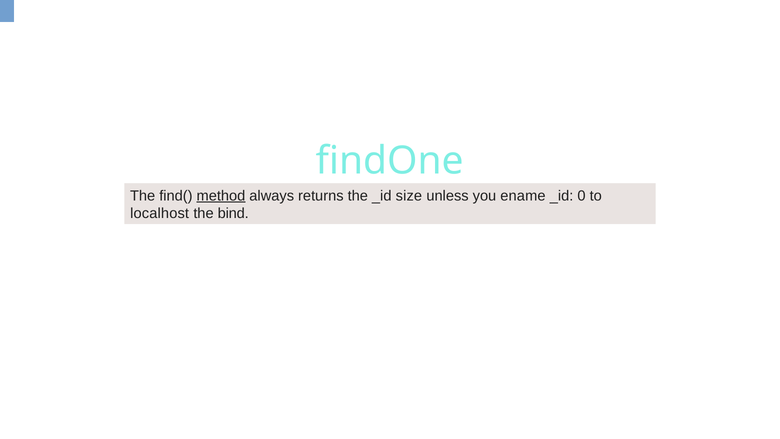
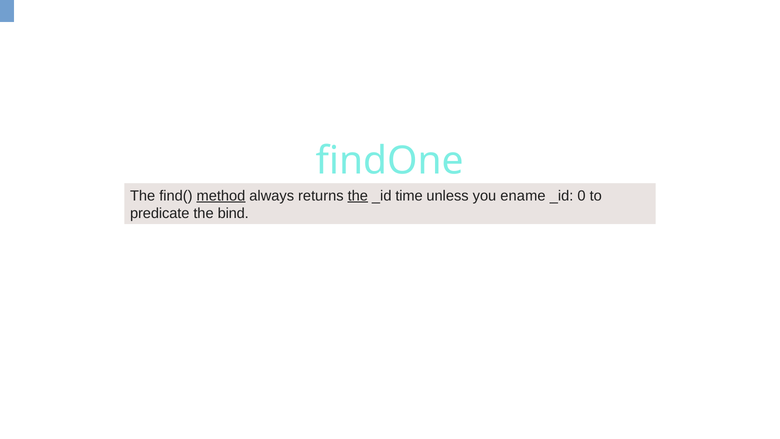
the underline: none -> present (358, 196)
size: size -> time (409, 196)
localhost: localhost -> predicate (160, 213)
